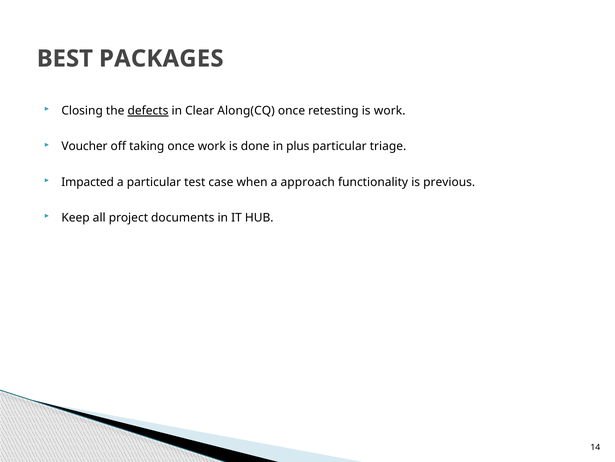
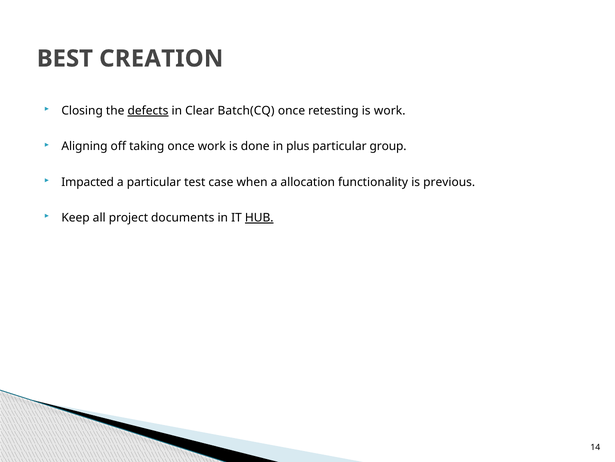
PACKAGES: PACKAGES -> CREATION (161, 59)
Along(CQ: Along(CQ -> Batch(CQ (246, 111)
Voucher: Voucher -> Aligning (84, 146)
triage: triage -> group (388, 146)
approach: approach -> allocation (308, 182)
HUB underline: none -> present (259, 217)
